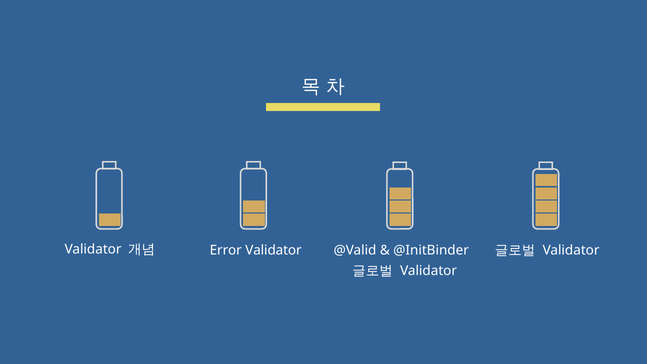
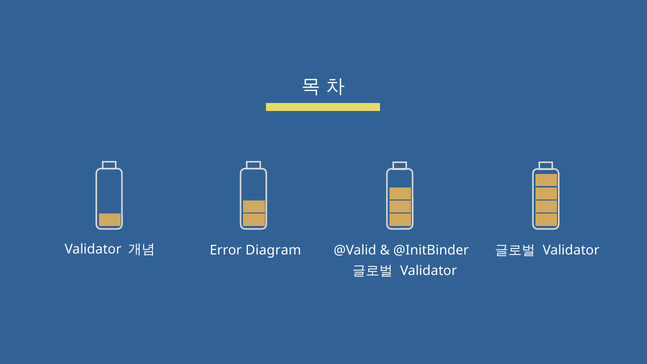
Error Validator: Validator -> Diagram (273, 250)
